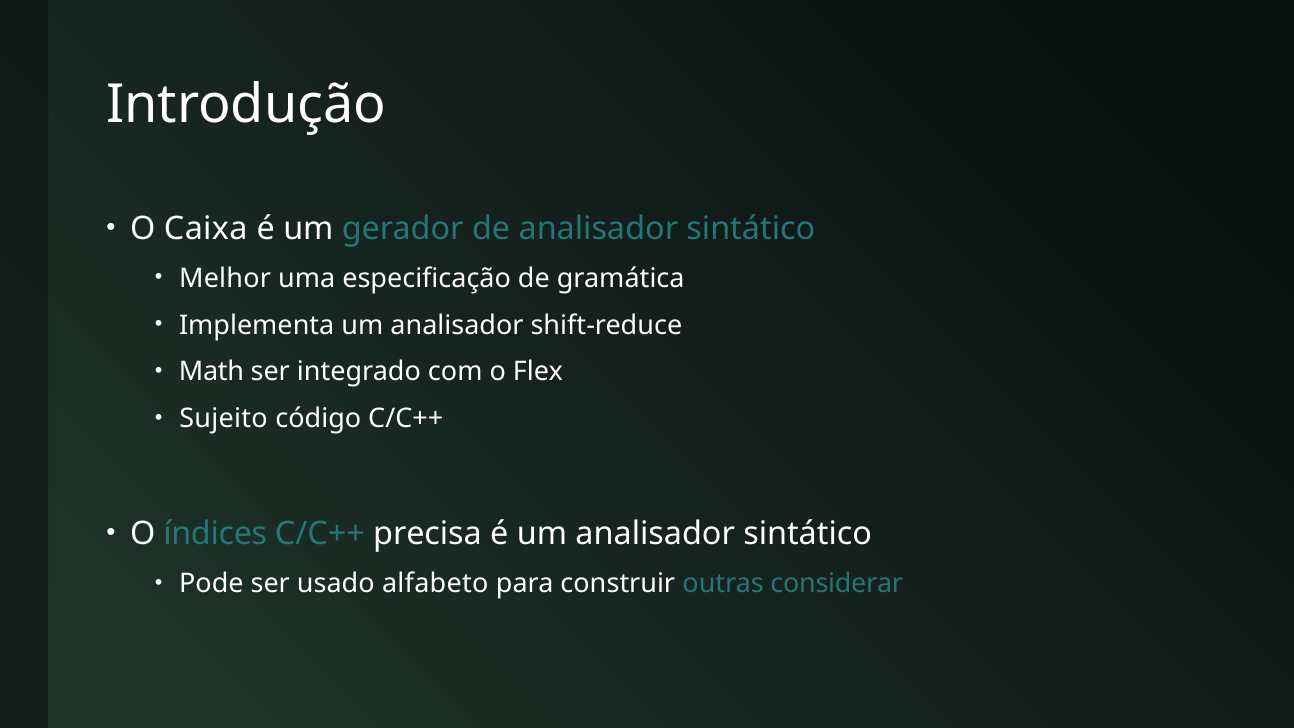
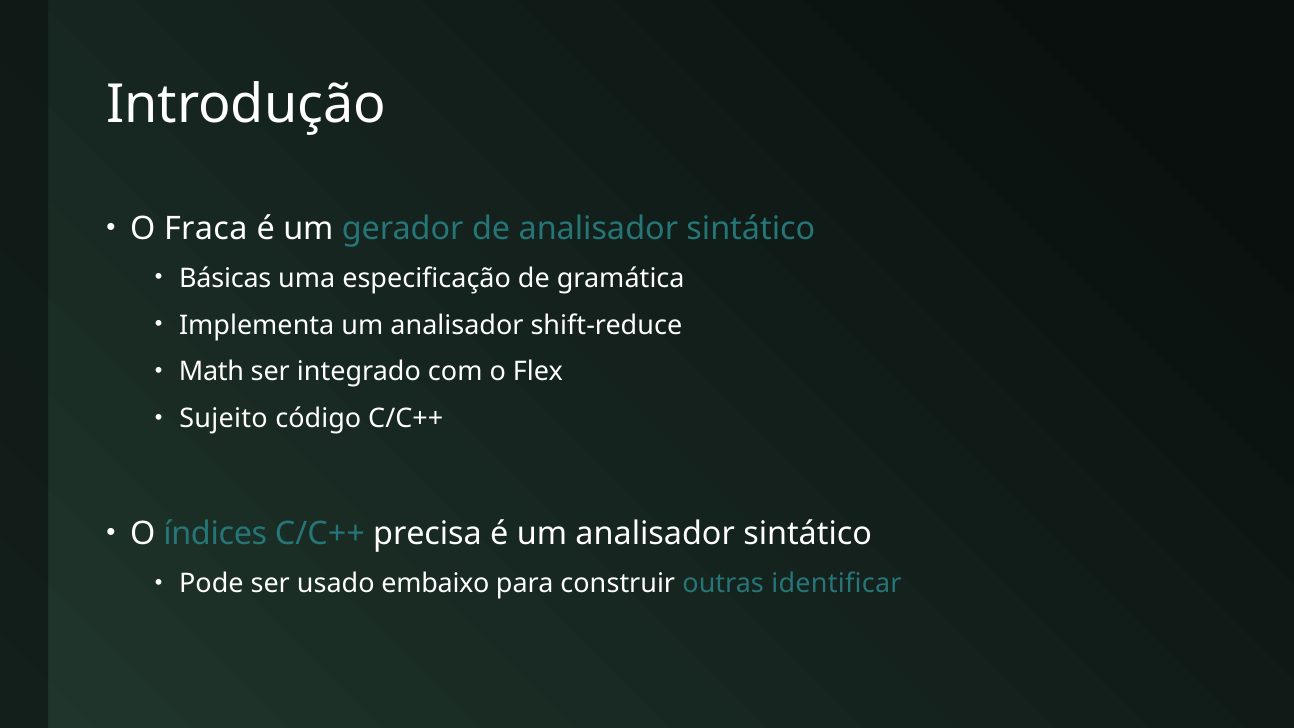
Caixa: Caixa -> Fraca (206, 228)
Melhor: Melhor -> Básicas (225, 278)
alfabeto: alfabeto -> embaixo (435, 584)
considerar: considerar -> identificar (836, 584)
